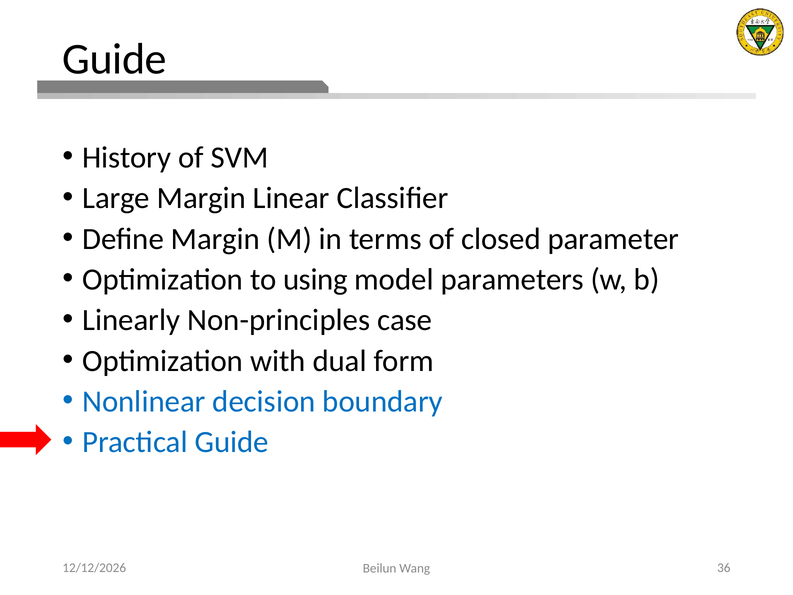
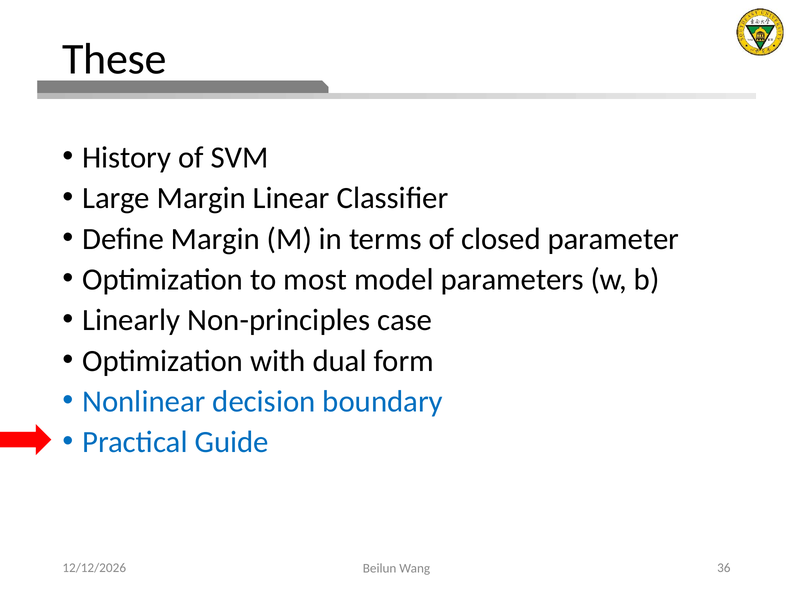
Guide: Guide -> These (114, 59)
using: using -> most (315, 279)
